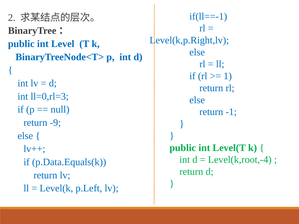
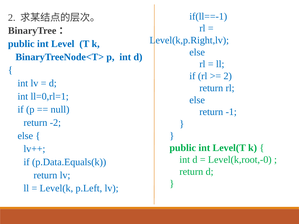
1: 1 -> 2 (228, 76)
ll=0,rl=3: ll=0,rl=3 -> ll=0,rl=1 (50, 96)
-9: -9 -> -2 (55, 123)
Level(k,root,-4: Level(k,root,-4 -> Level(k,root,-0 (240, 160)
